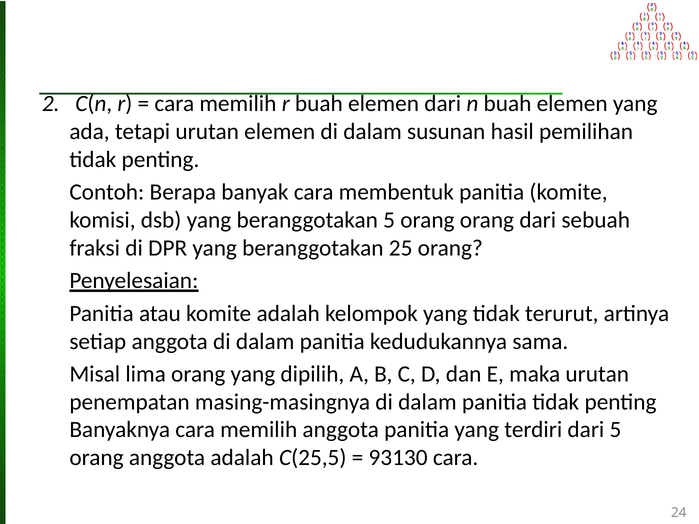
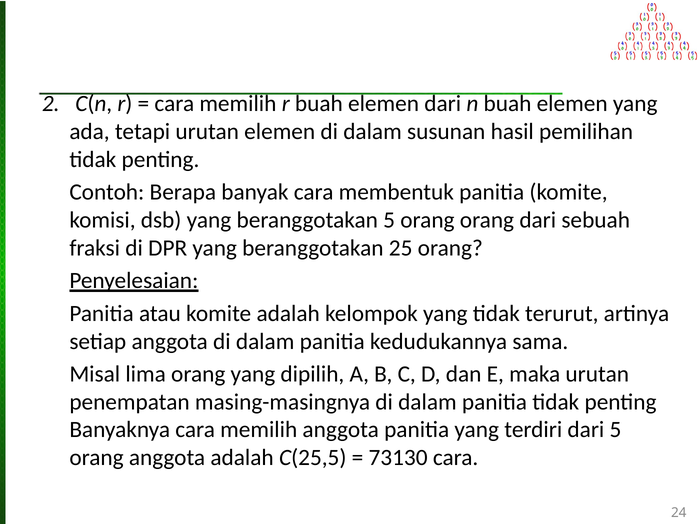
93130: 93130 -> 73130 (398, 458)
